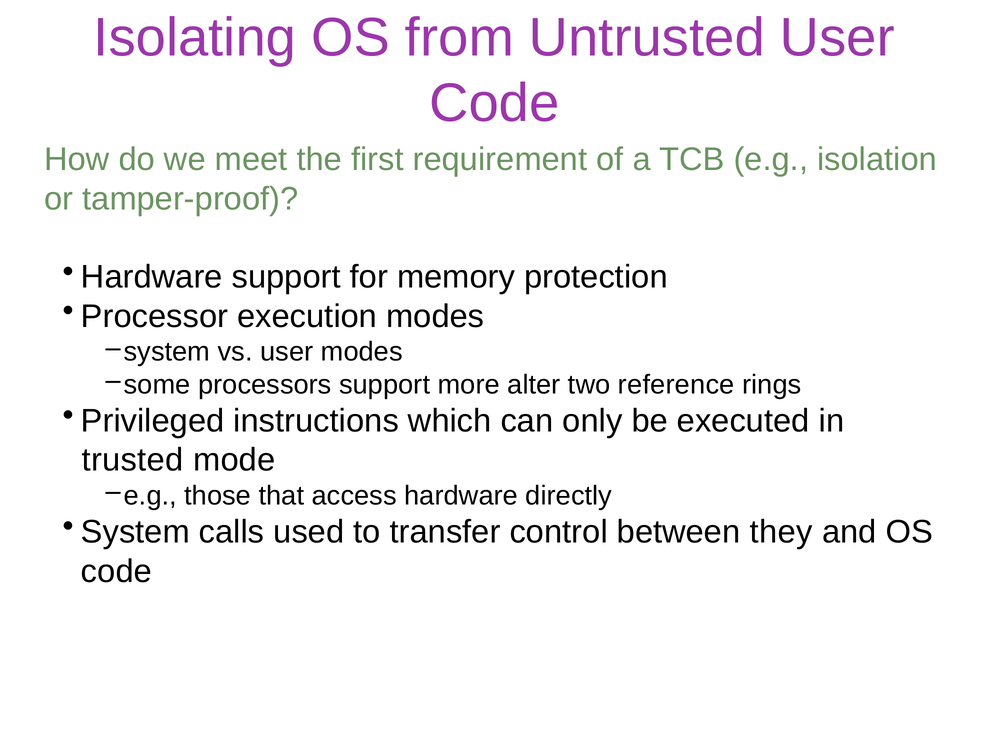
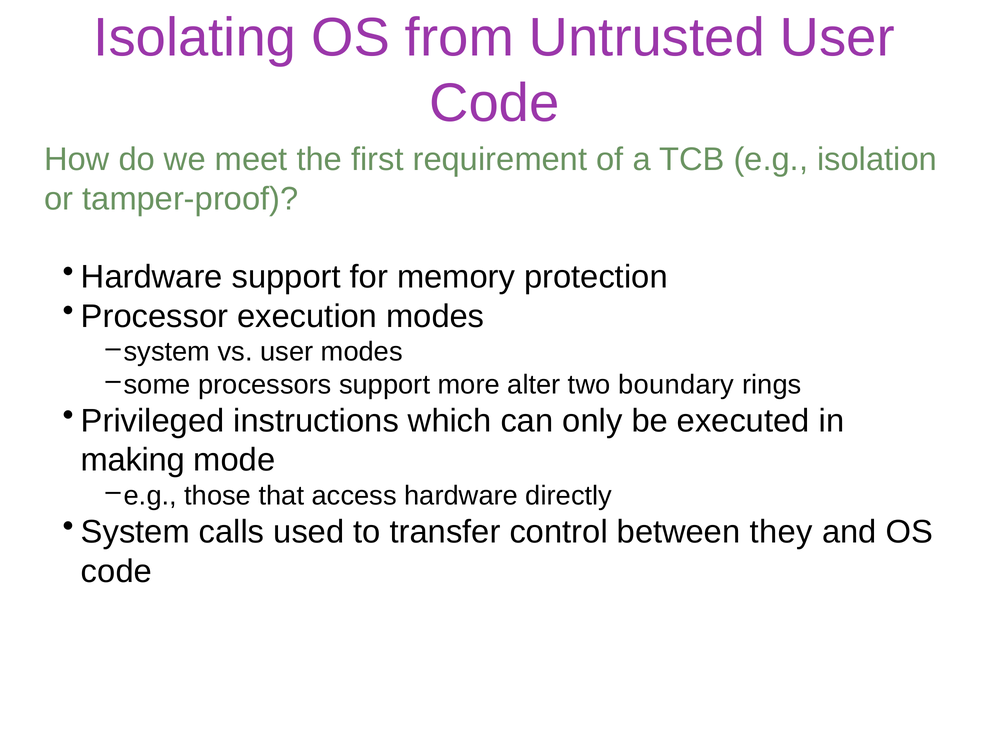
reference: reference -> boundary (676, 385)
trusted: trusted -> making (133, 461)
